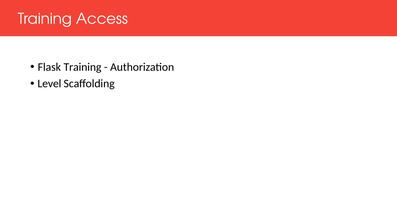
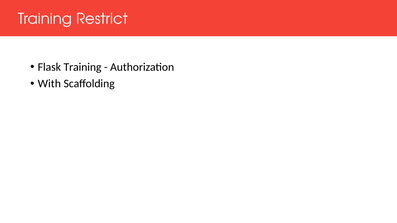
Access: Access -> Restrict (102, 19)
Level: Level -> With (49, 84)
